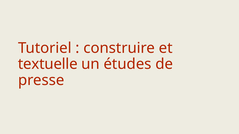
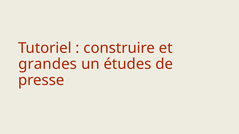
textuelle: textuelle -> grandes (48, 64)
